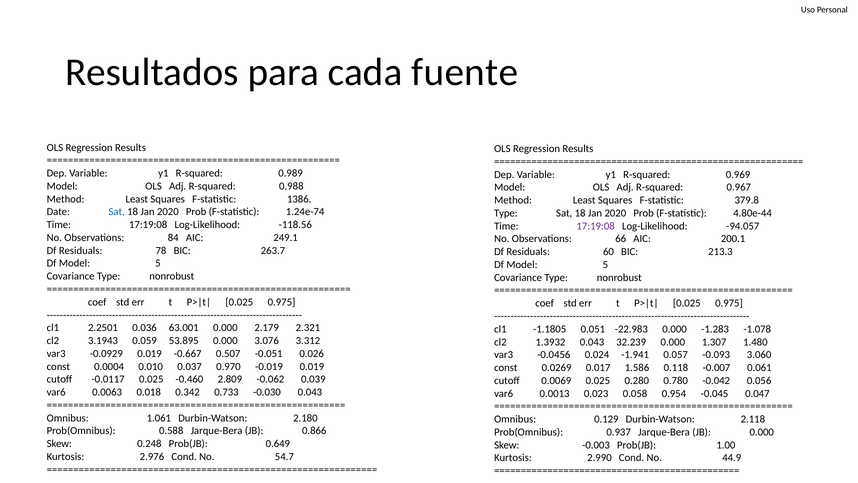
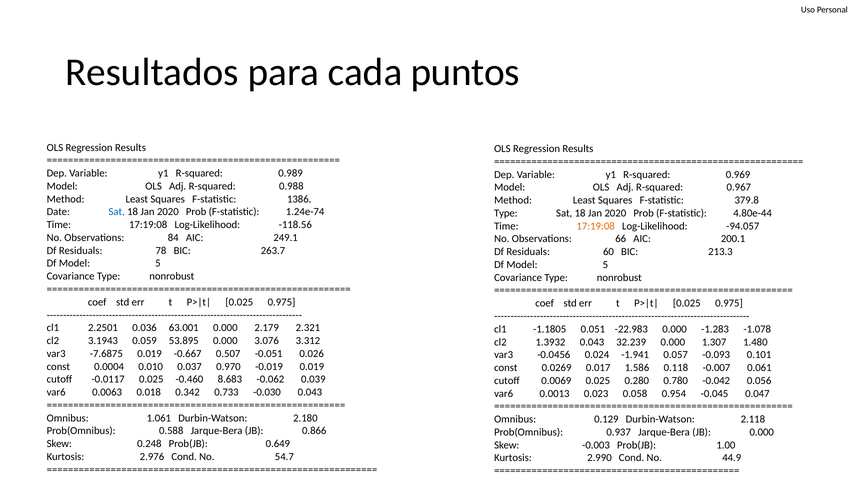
fuente: fuente -> puntos (465, 72)
17:19:08 colour: purple -> orange (596, 226)
-0.0929: -0.0929 -> -7.6875 (106, 353)
3.060: 3.060 -> 0.101 (759, 355)
2.809: 2.809 -> 8.683 (230, 379)
